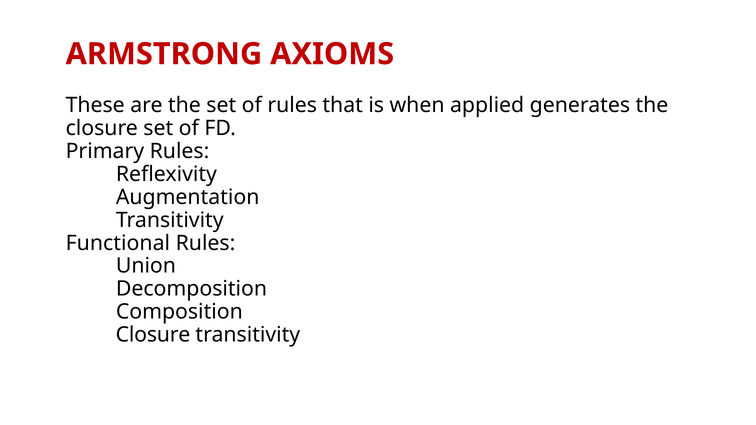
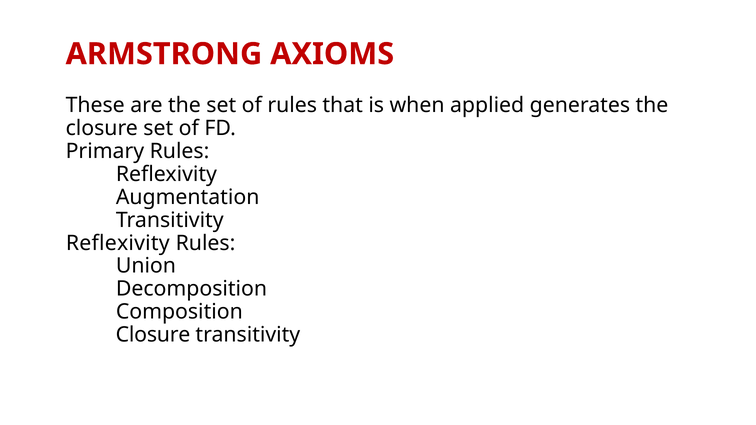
Functional: Functional -> Reflexivity (118, 243)
